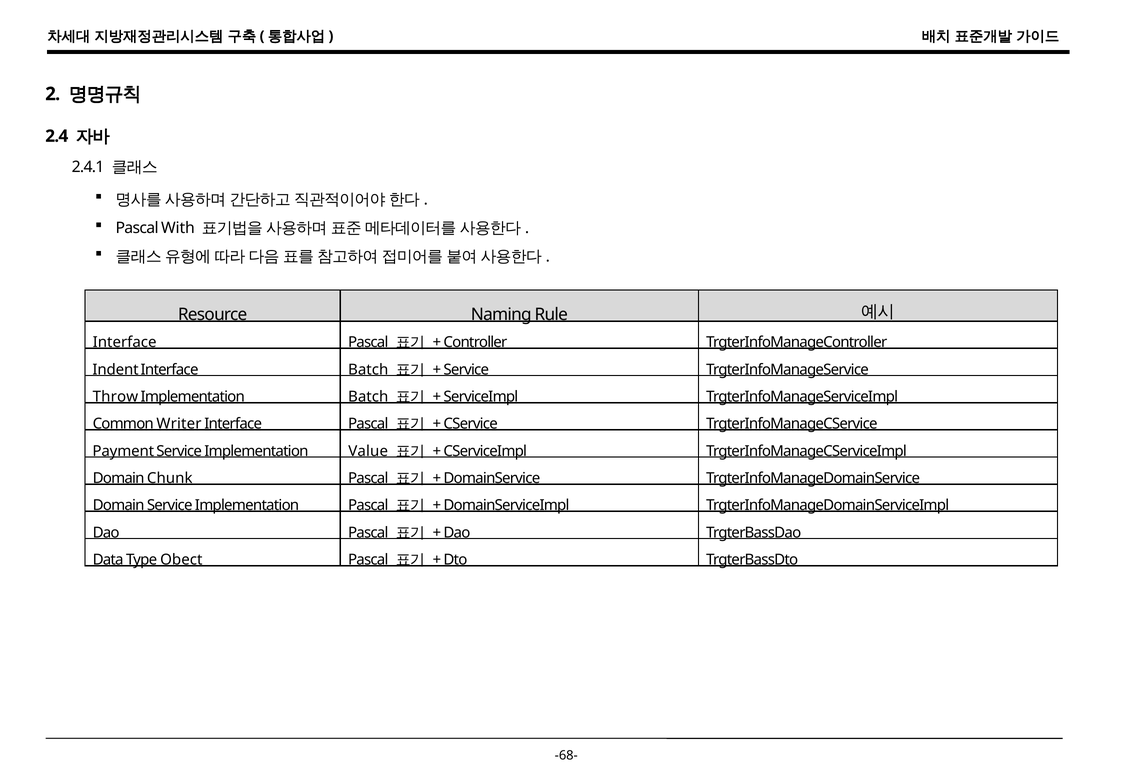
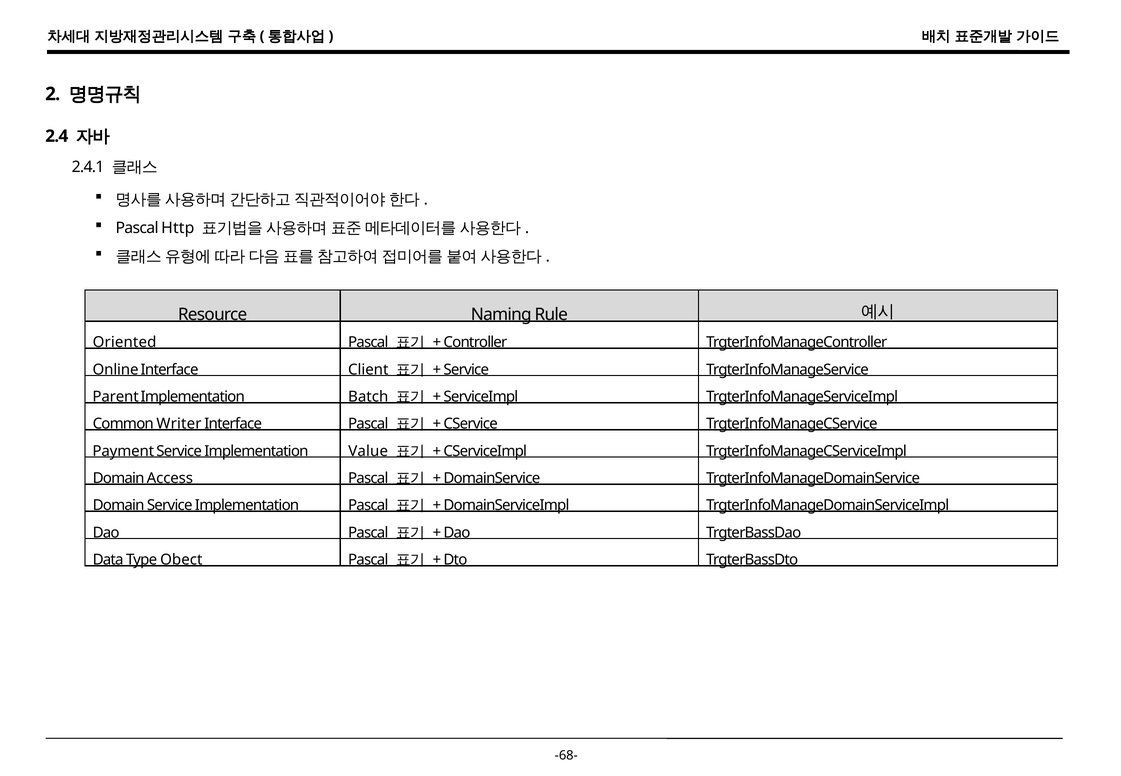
With: With -> Http (178, 228)
Interface: Interface -> Oriented (125, 342)
Indent: Indent -> Online (116, 370)
Interface Batch: Batch -> Client (368, 370)
Throw: Throw -> Parent (116, 397)
Chunk: Chunk -> Access (170, 478)
